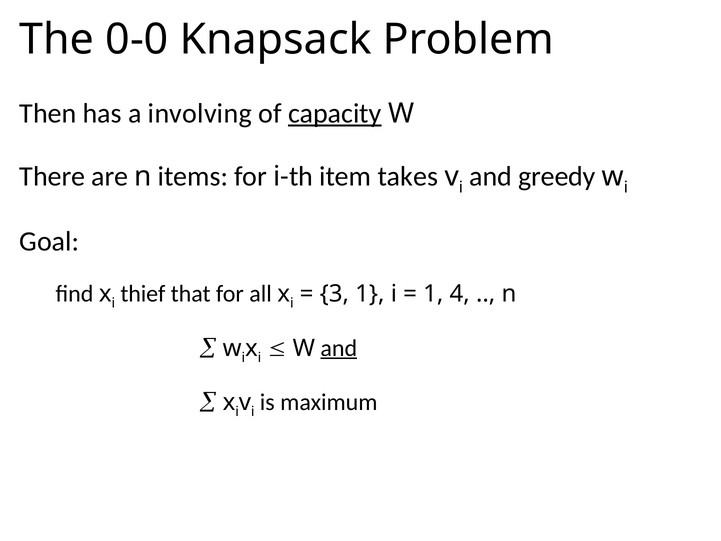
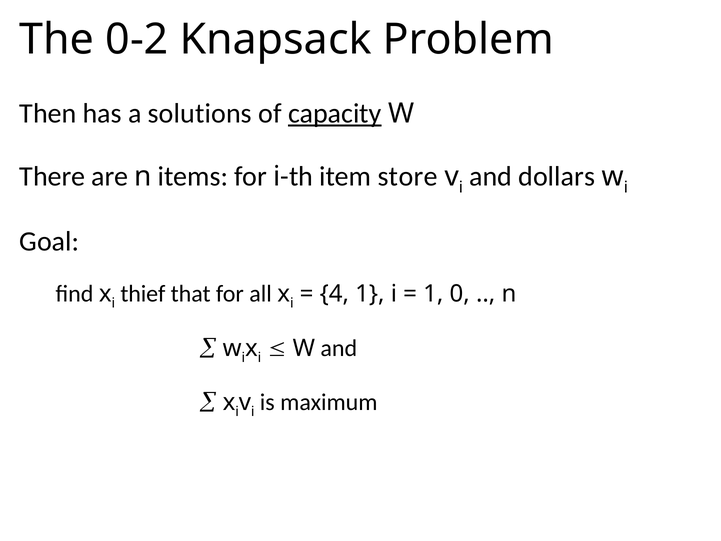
0-0: 0-0 -> 0-2 (137, 39)
involving: involving -> solutions (200, 113)
takes: takes -> store (408, 176)
greedy: greedy -> dollars (557, 176)
3: 3 -> 4 (334, 294)
4: 4 -> 0 (460, 294)
and underline: present -> none (339, 348)
